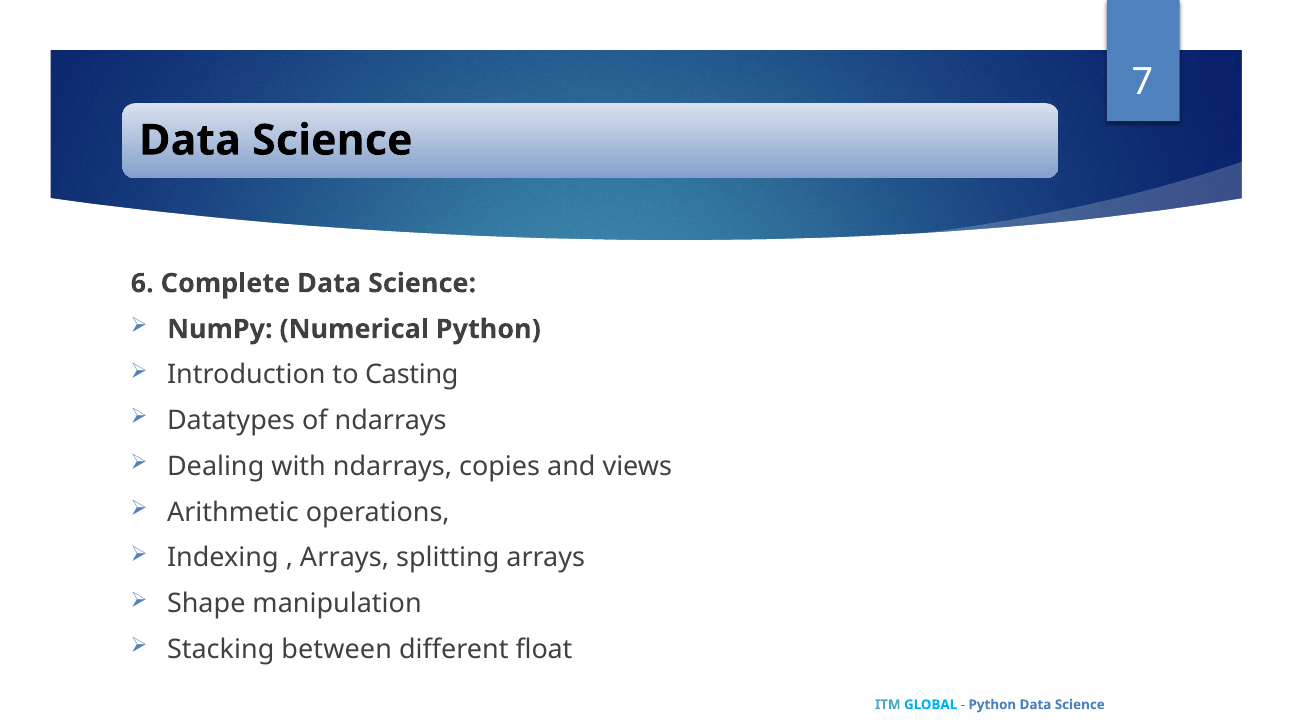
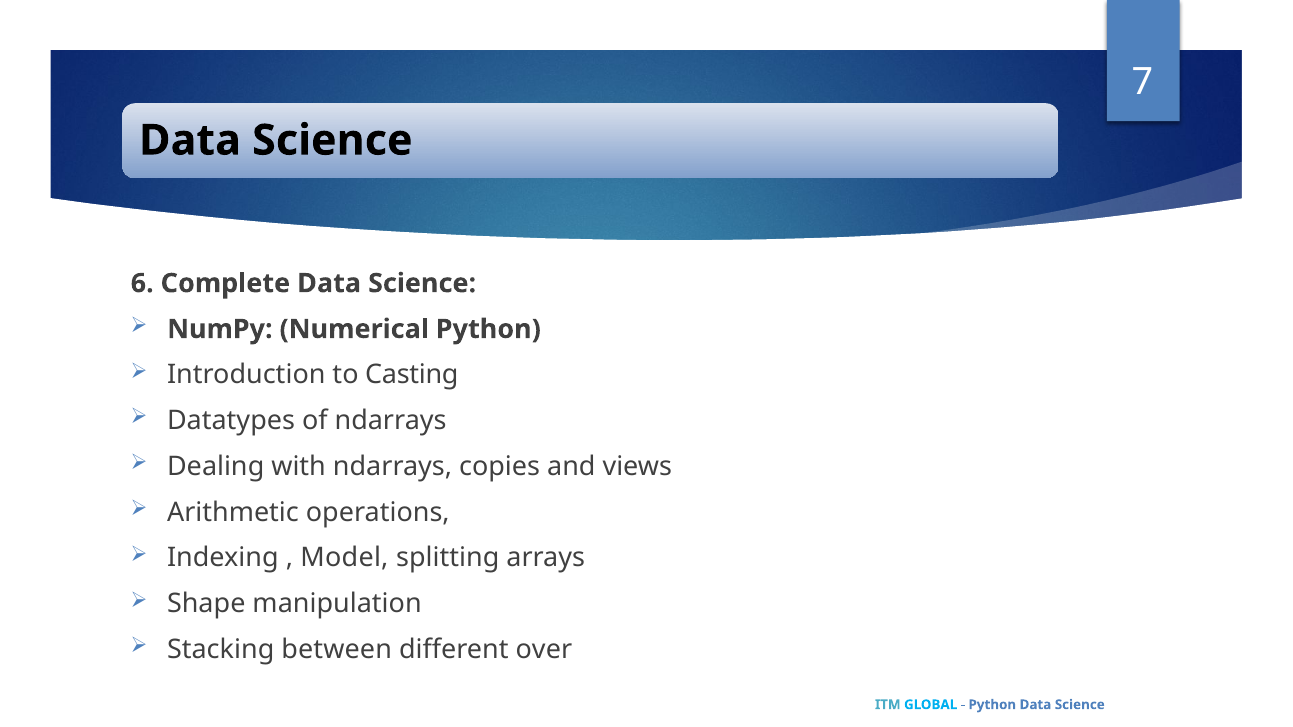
Arrays: Arrays -> Model (344, 558)
float: float -> over (544, 650)
